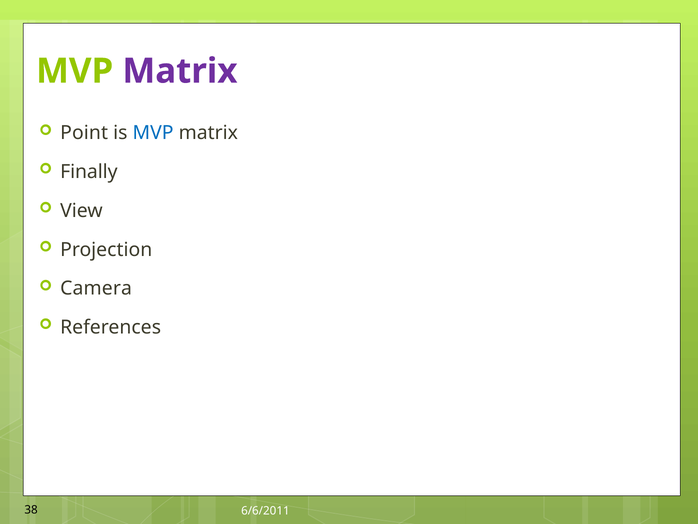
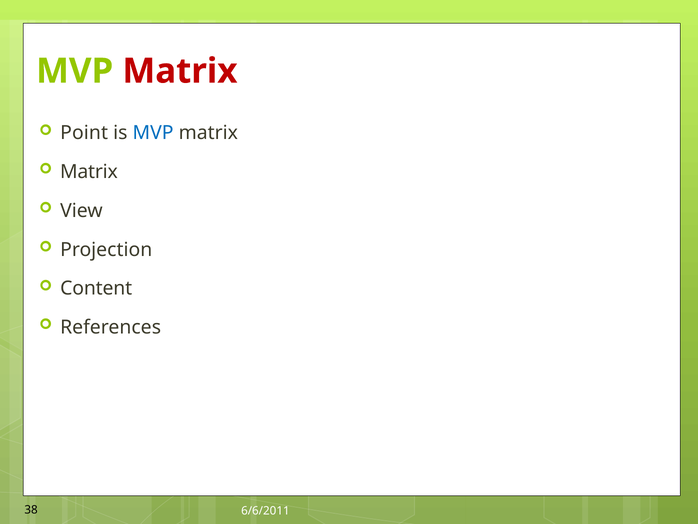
Matrix colour: purple -> red (180, 71)
Finally: Finally -> Matrix (89, 172)
Camera: Camera -> Content (96, 288)
